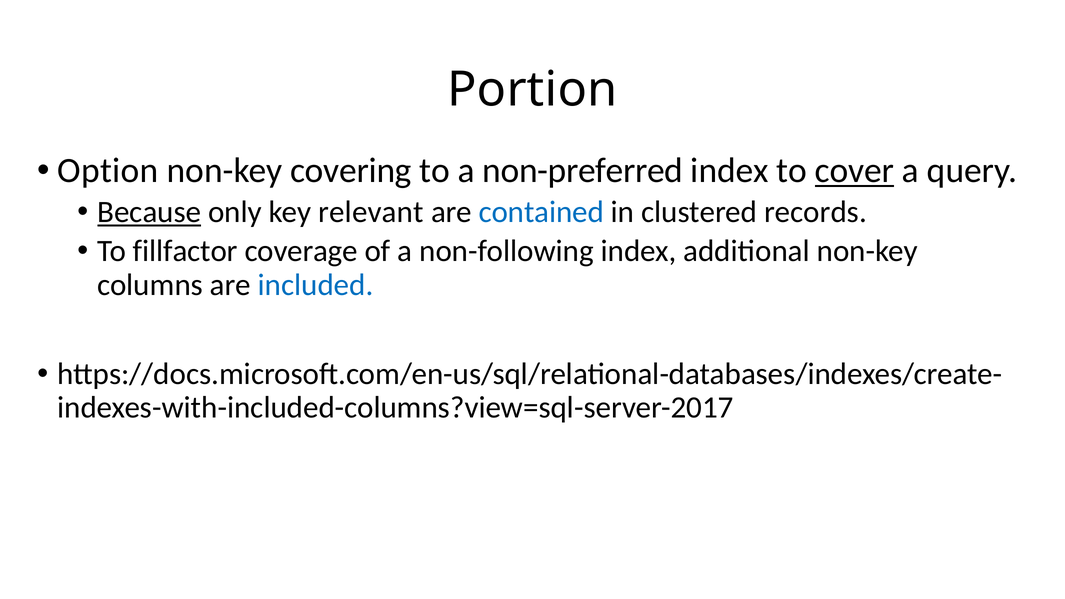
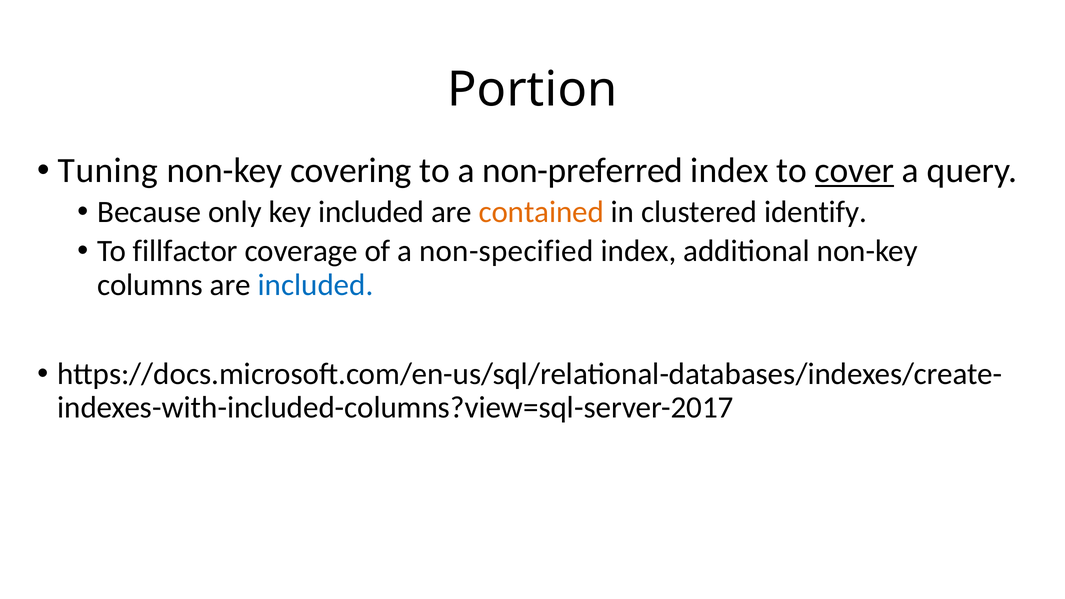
Option: Option -> Tuning (108, 171)
Because underline: present -> none (149, 212)
key relevant: relevant -> included (371, 212)
contained colour: blue -> orange (541, 212)
records: records -> identify (816, 212)
non-following: non-following -> non-specified (506, 251)
